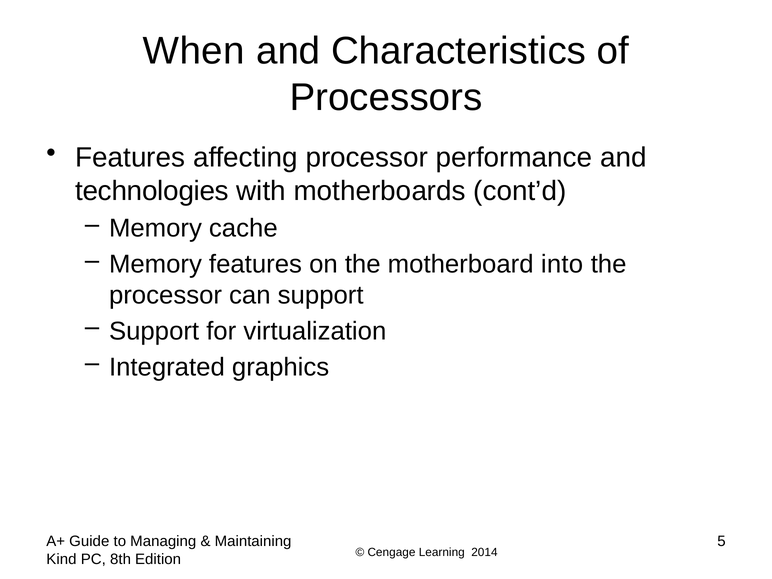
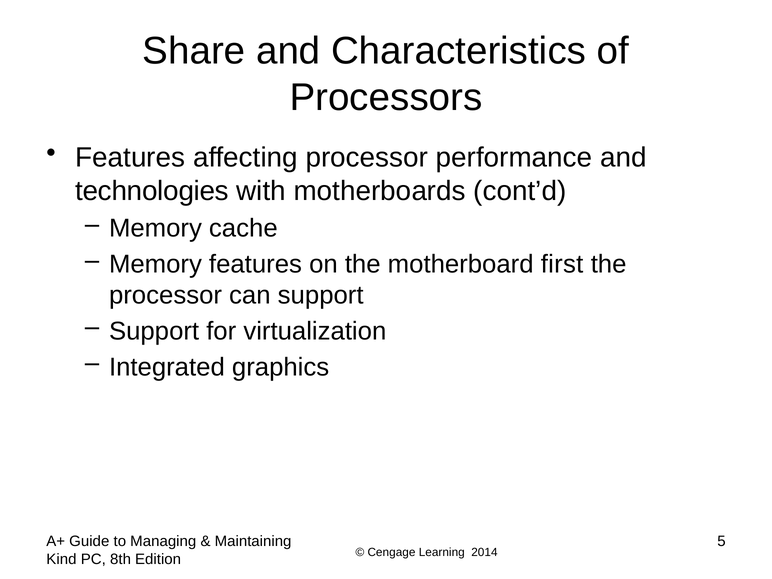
When: When -> Share (194, 51)
into: into -> first (562, 264)
